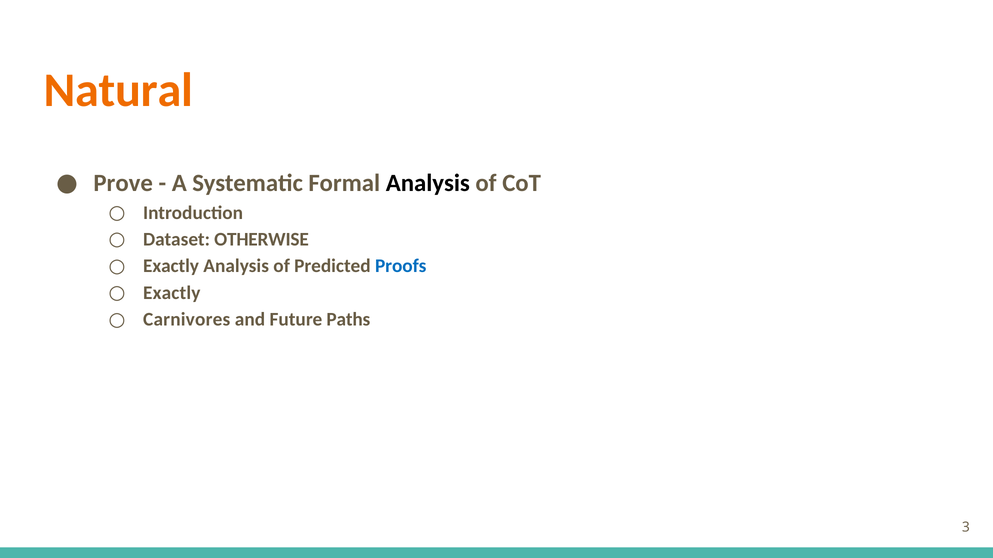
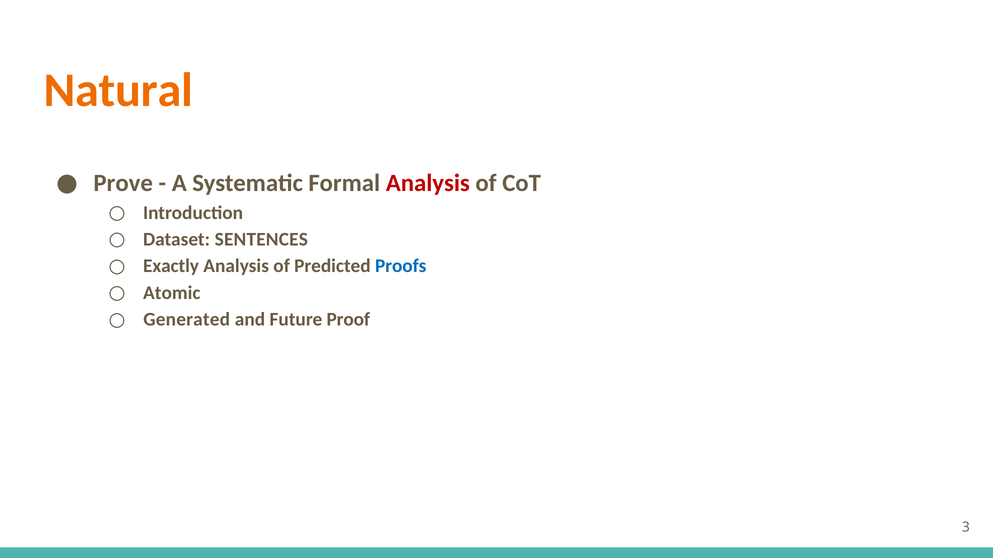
Analysis colour: black -> red (428, 183)
OTHERWISE: OTHERWISE -> SENTENCES (261, 240)
Exactly: Exactly -> Atomic (172, 293)
Carnivores: Carnivores -> Generated (187, 320)
Paths: Paths -> Proof (348, 320)
